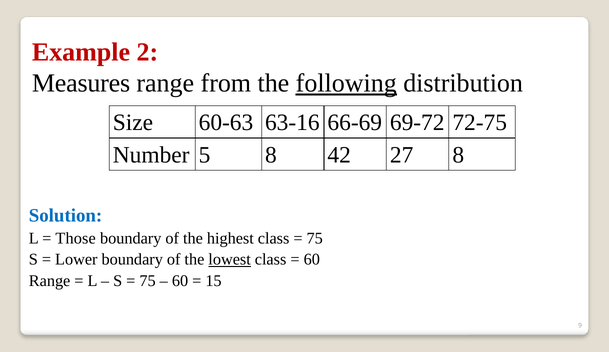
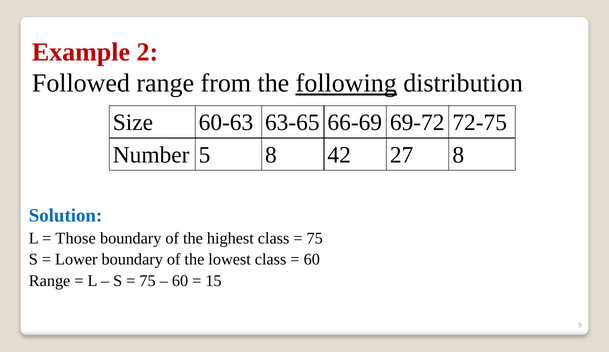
Measures: Measures -> Followed (81, 83)
63-16: 63-16 -> 63-65 (292, 122)
lowest underline: present -> none (230, 259)
